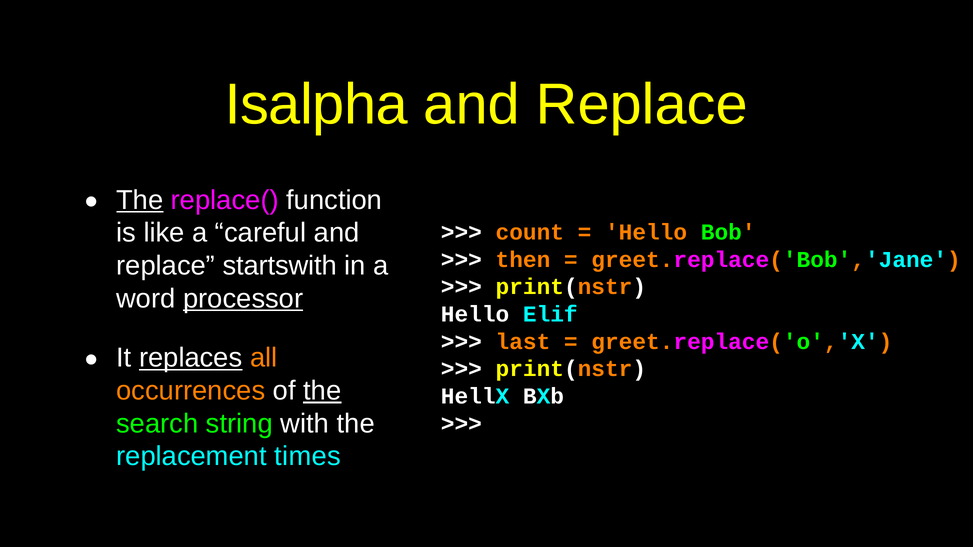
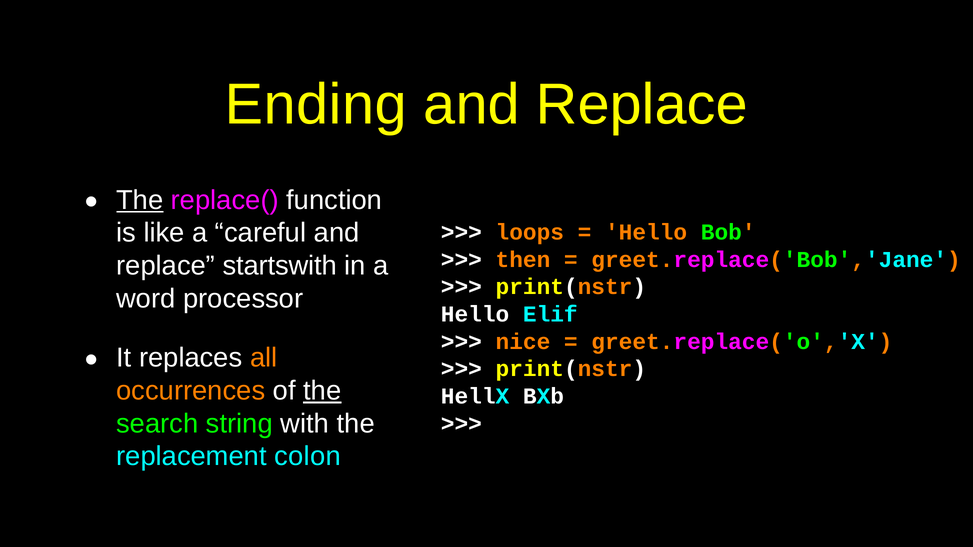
Isalpha: Isalpha -> Ending (316, 105)
count: count -> loops (530, 232)
processor underline: present -> none (243, 299)
last: last -> nice (523, 342)
replaces underline: present -> none (191, 358)
times: times -> colon (308, 457)
